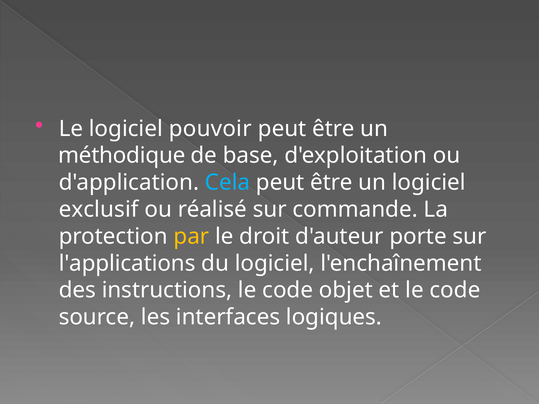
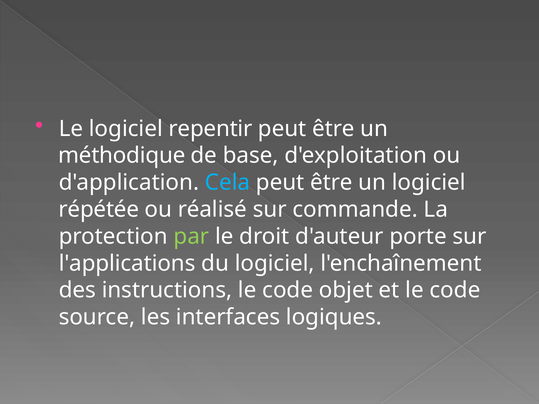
pouvoir: pouvoir -> repentir (211, 129)
exclusif: exclusif -> répétée (99, 210)
par colour: yellow -> light green (191, 236)
